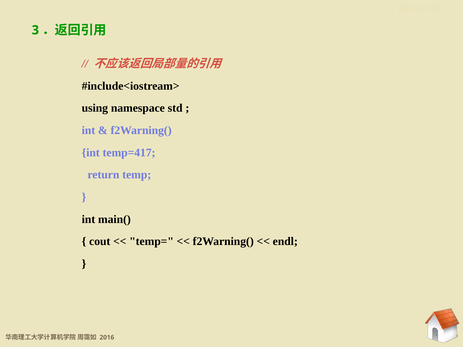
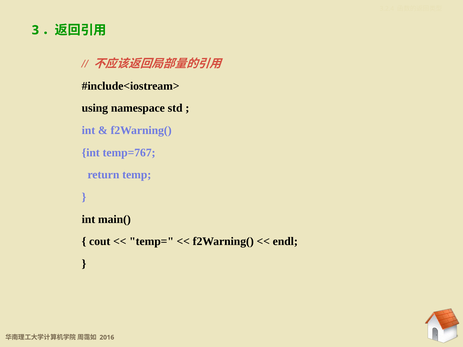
temp=417: temp=417 -> temp=767 (129, 153)
